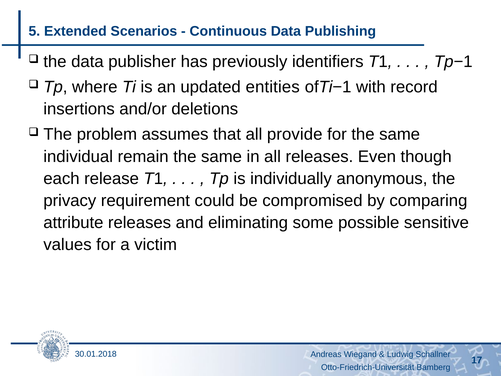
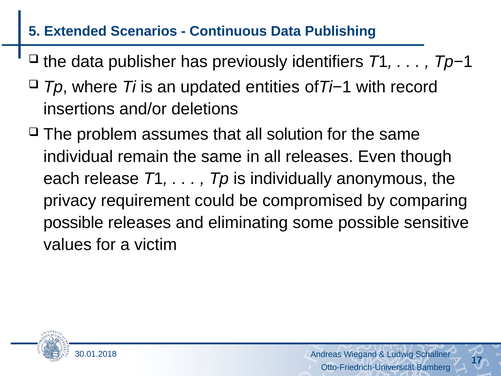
provide: provide -> solution (295, 134)
attribute: attribute -> possible (73, 223)
